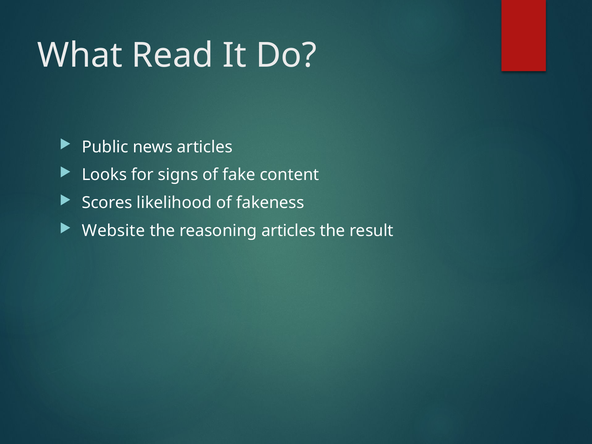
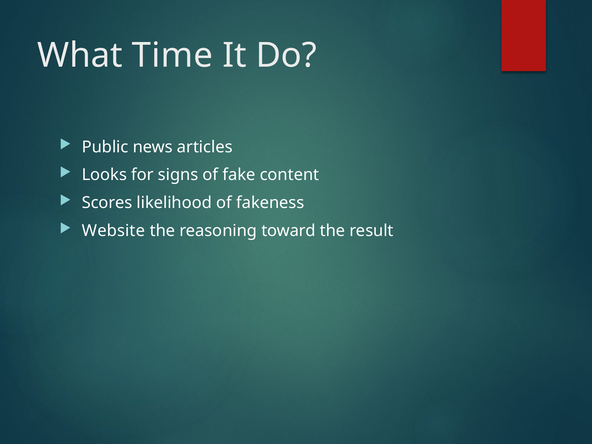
Read: Read -> Time (172, 55)
reasoning articles: articles -> toward (289, 231)
